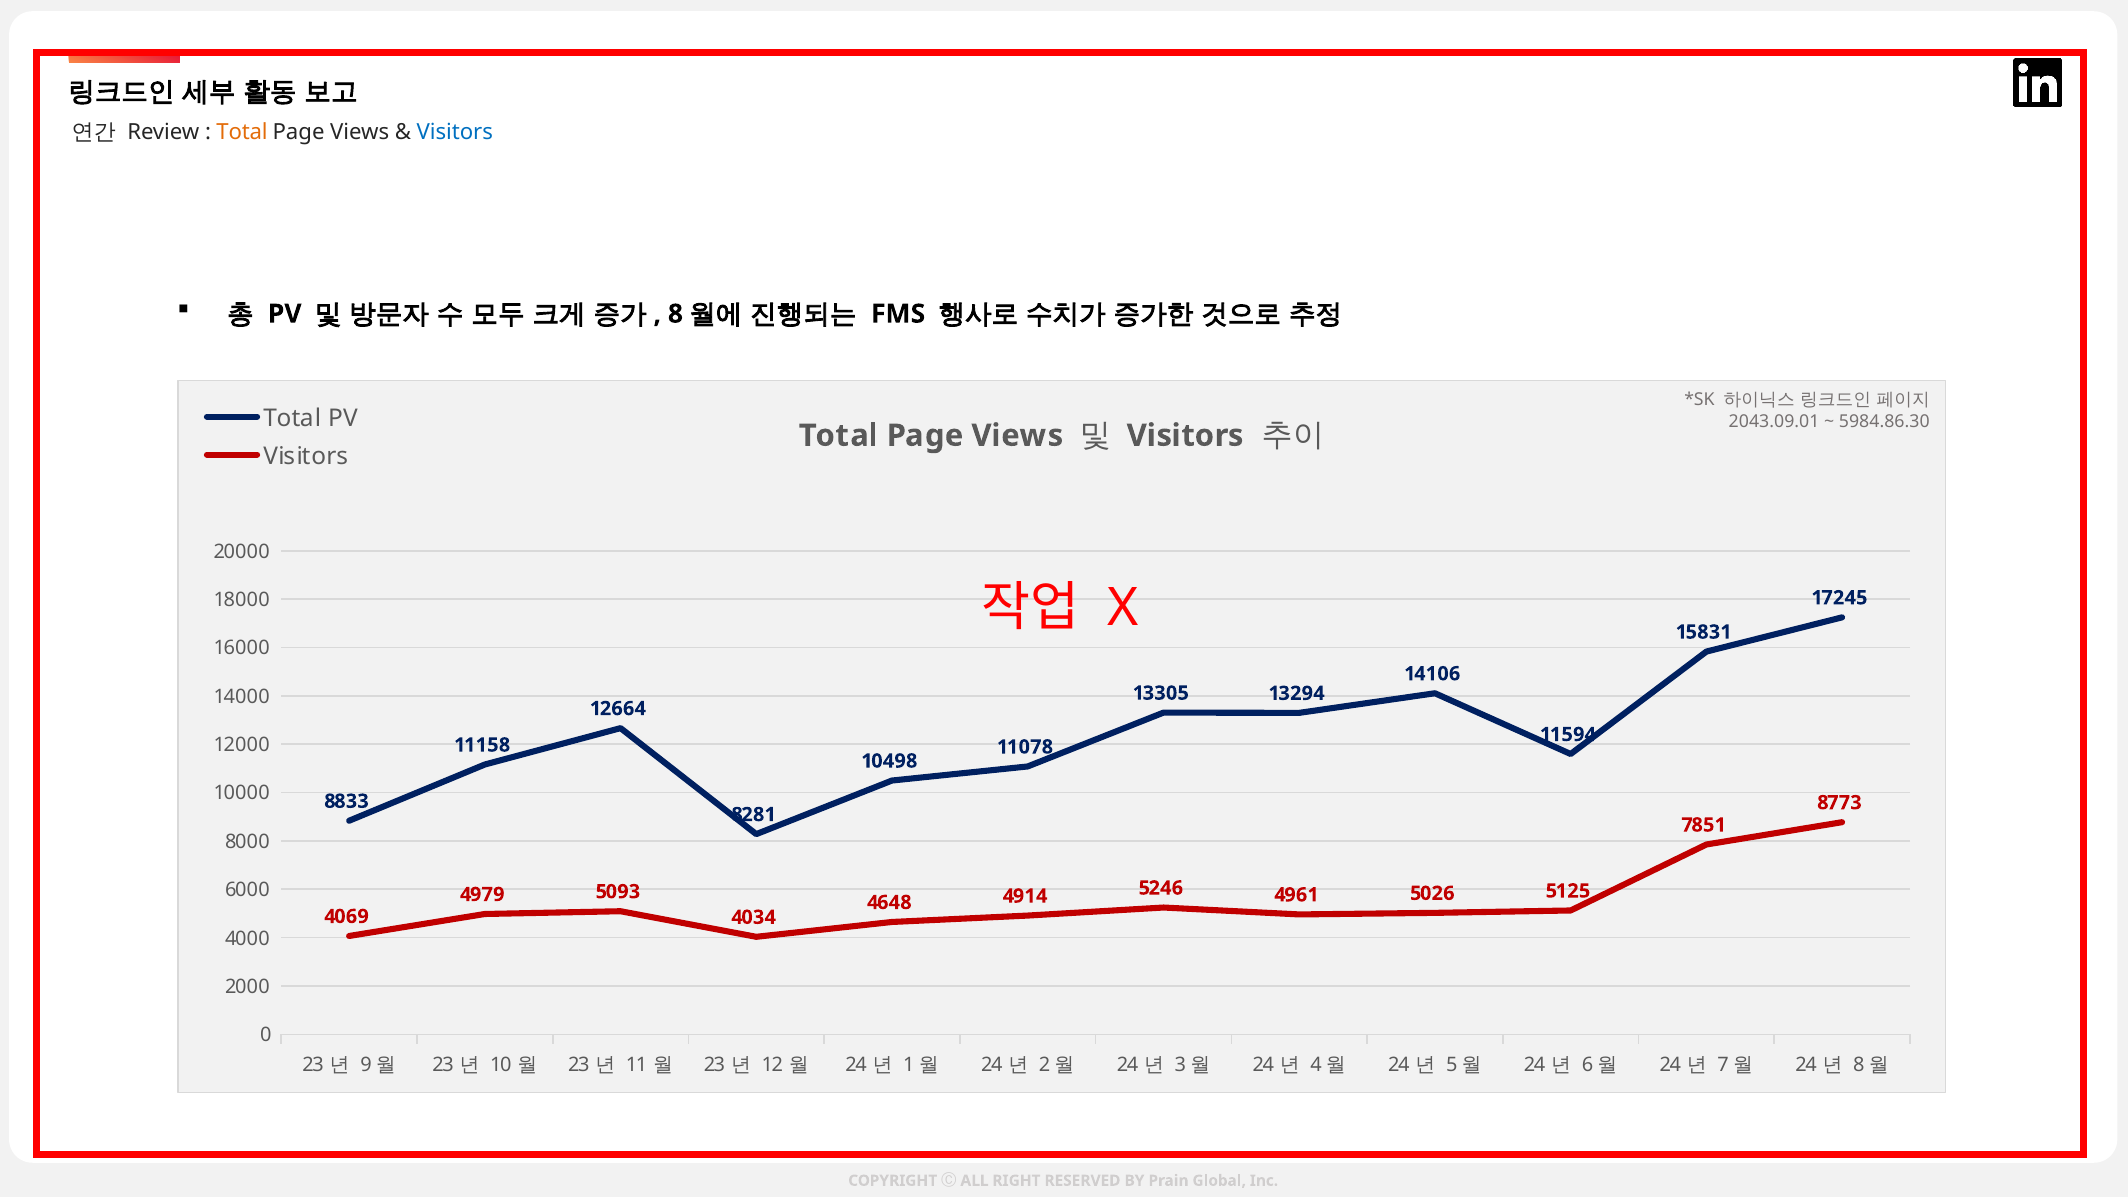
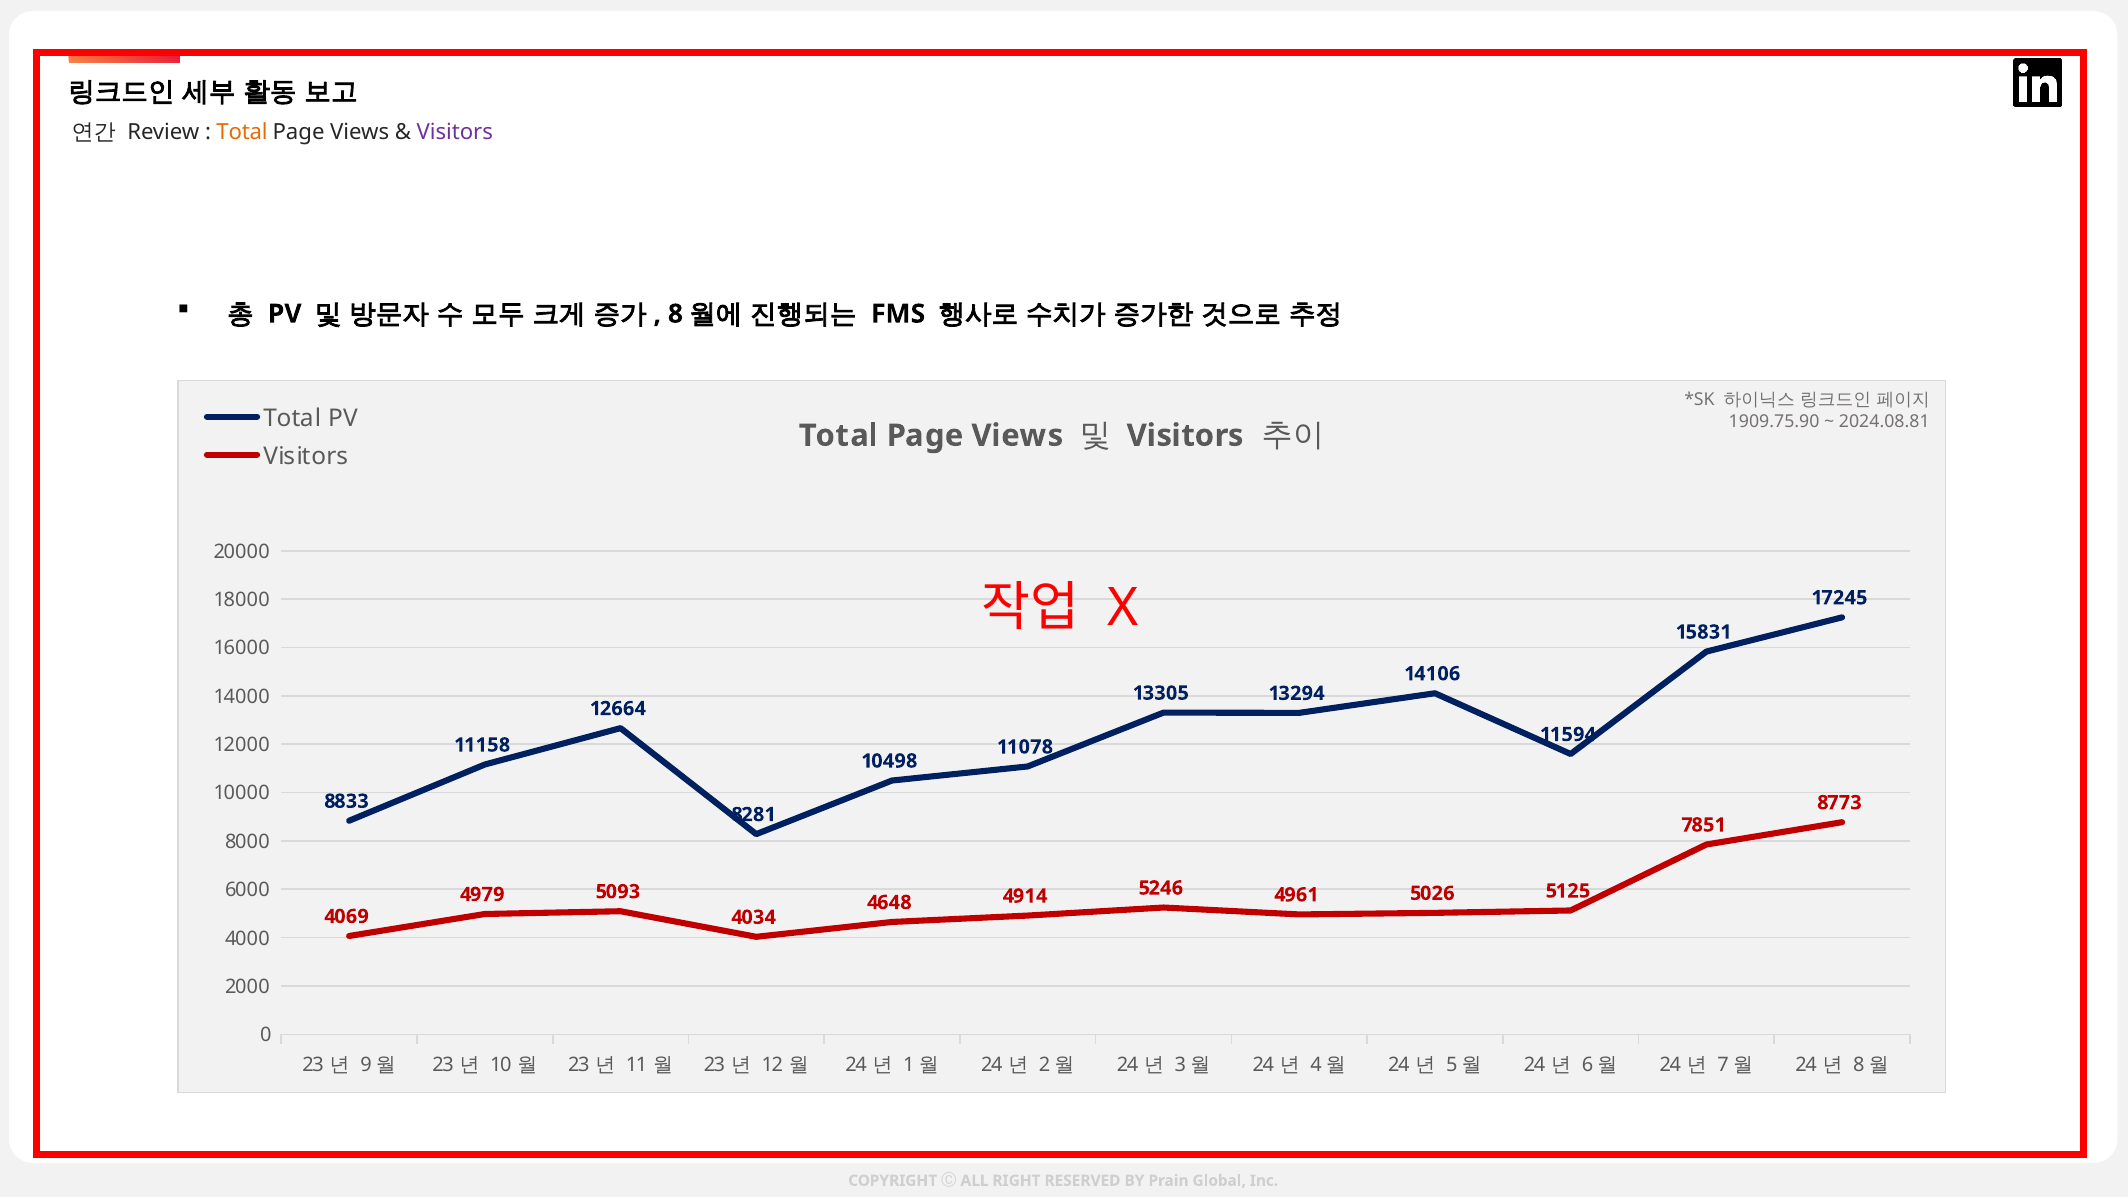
Visitors colour: blue -> purple (455, 133)
2043.09.01: 2043.09.01 -> 1909.75.90 (1774, 421)
5984.86.30: 5984.86.30 -> 2024.08.81 (1884, 421)
